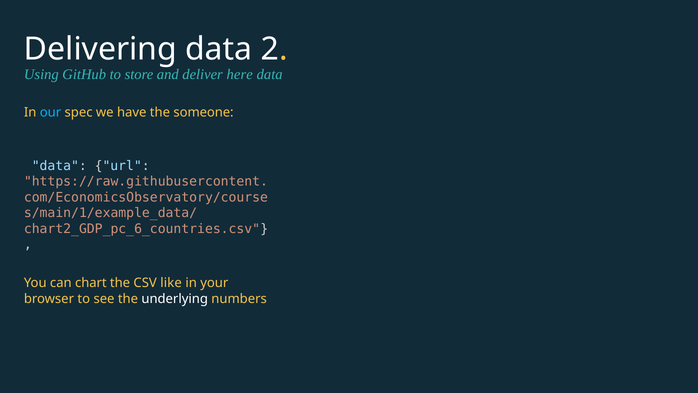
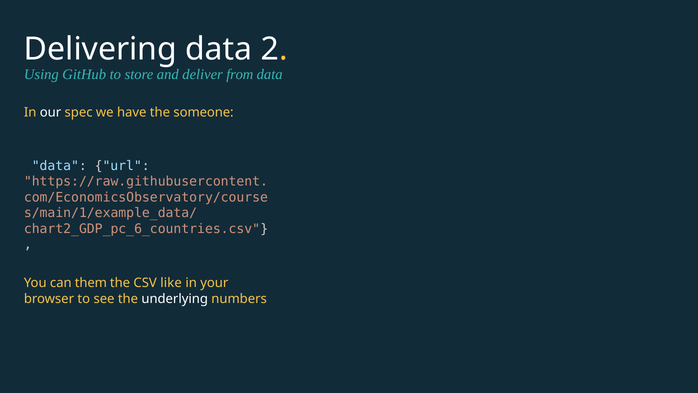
here: here -> from (240, 75)
our colour: light blue -> white (51, 112)
chart: chart -> them (91, 283)
